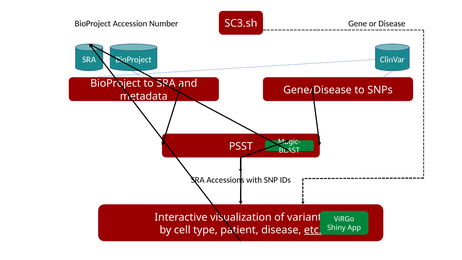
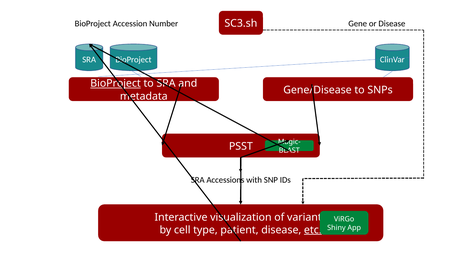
BioProject underline: none -> present (116, 83)
